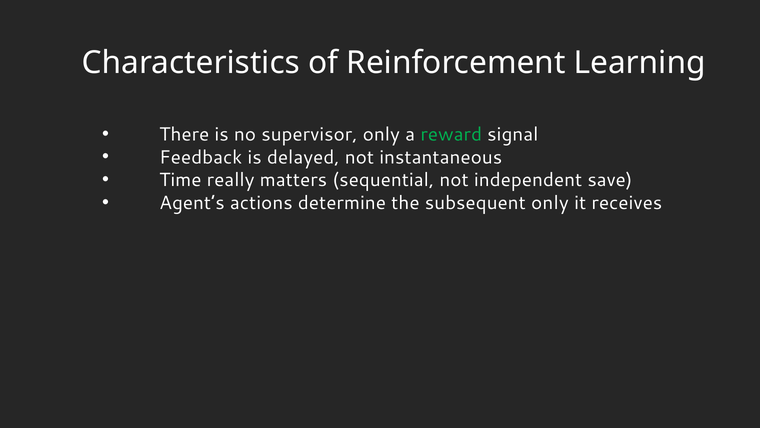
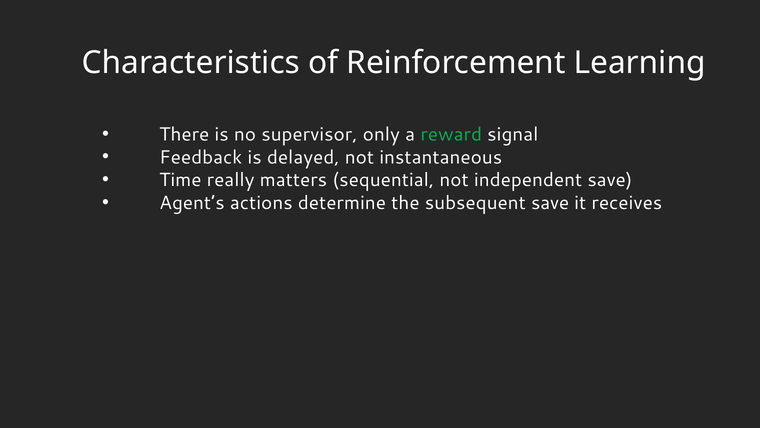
subsequent only: only -> save (550, 203)
